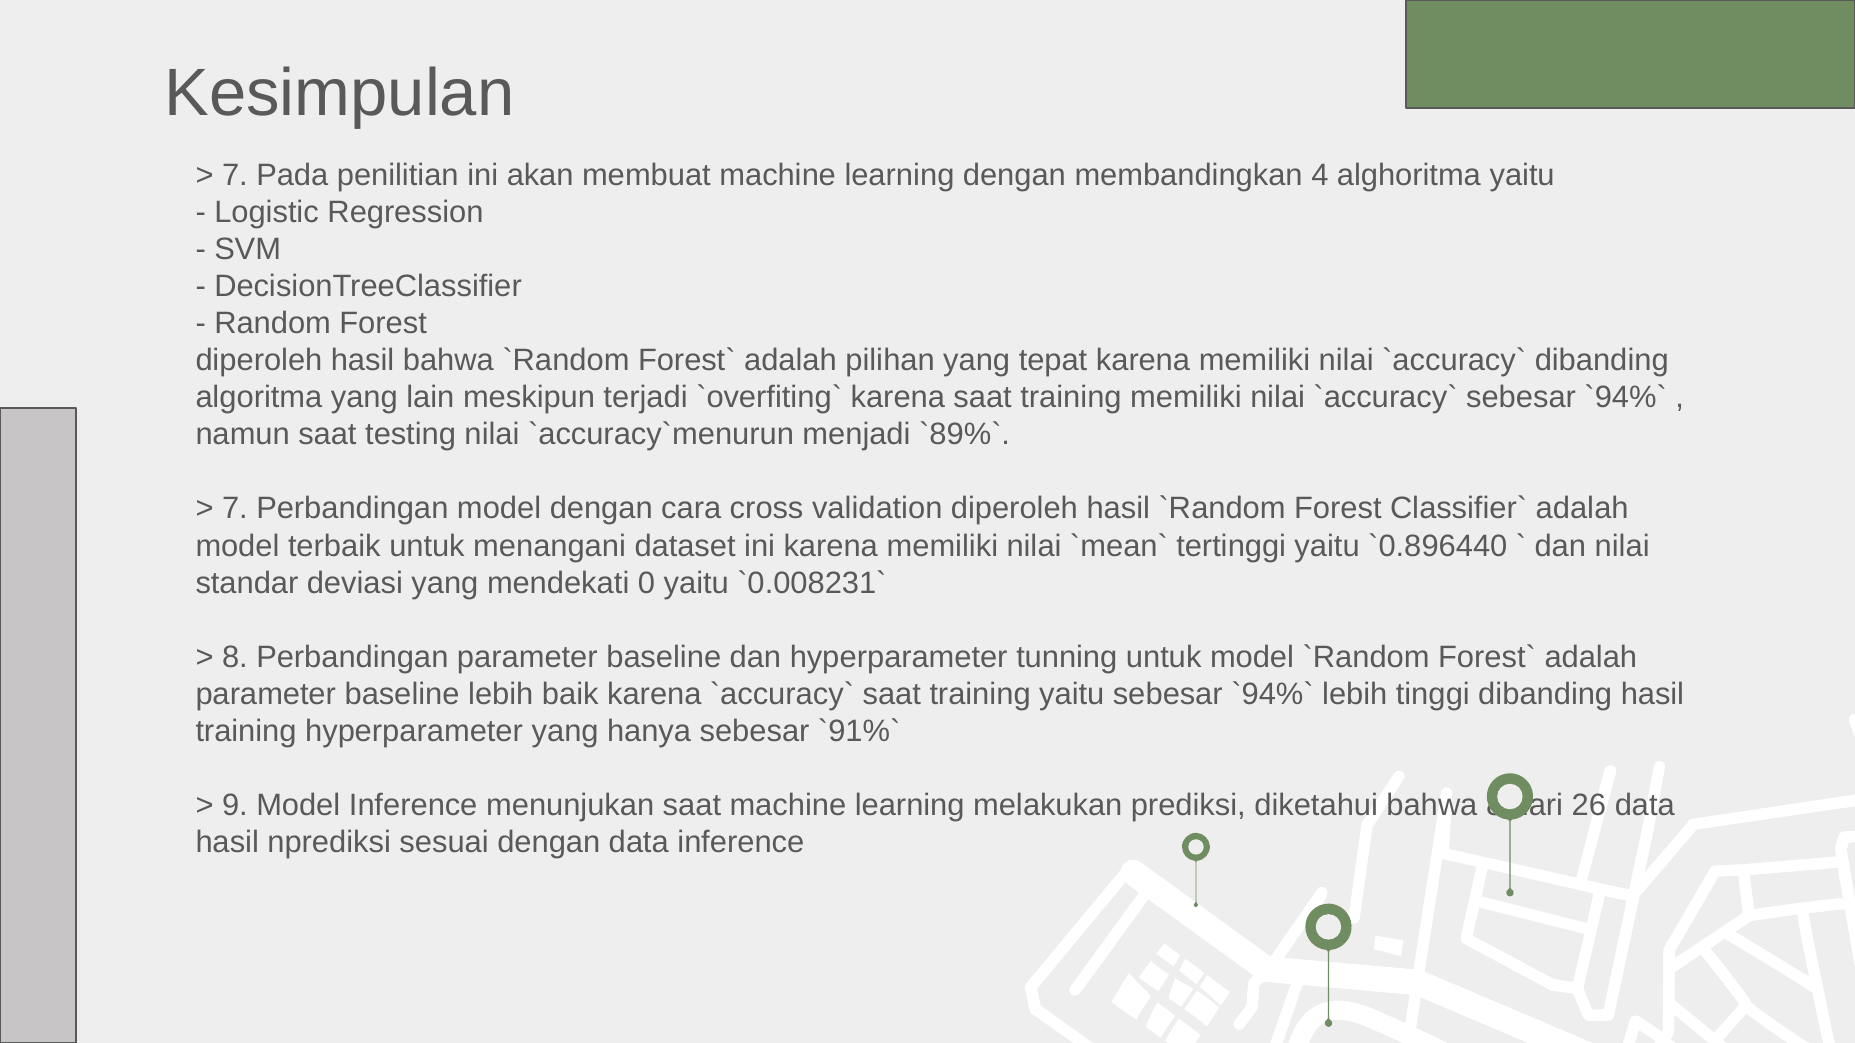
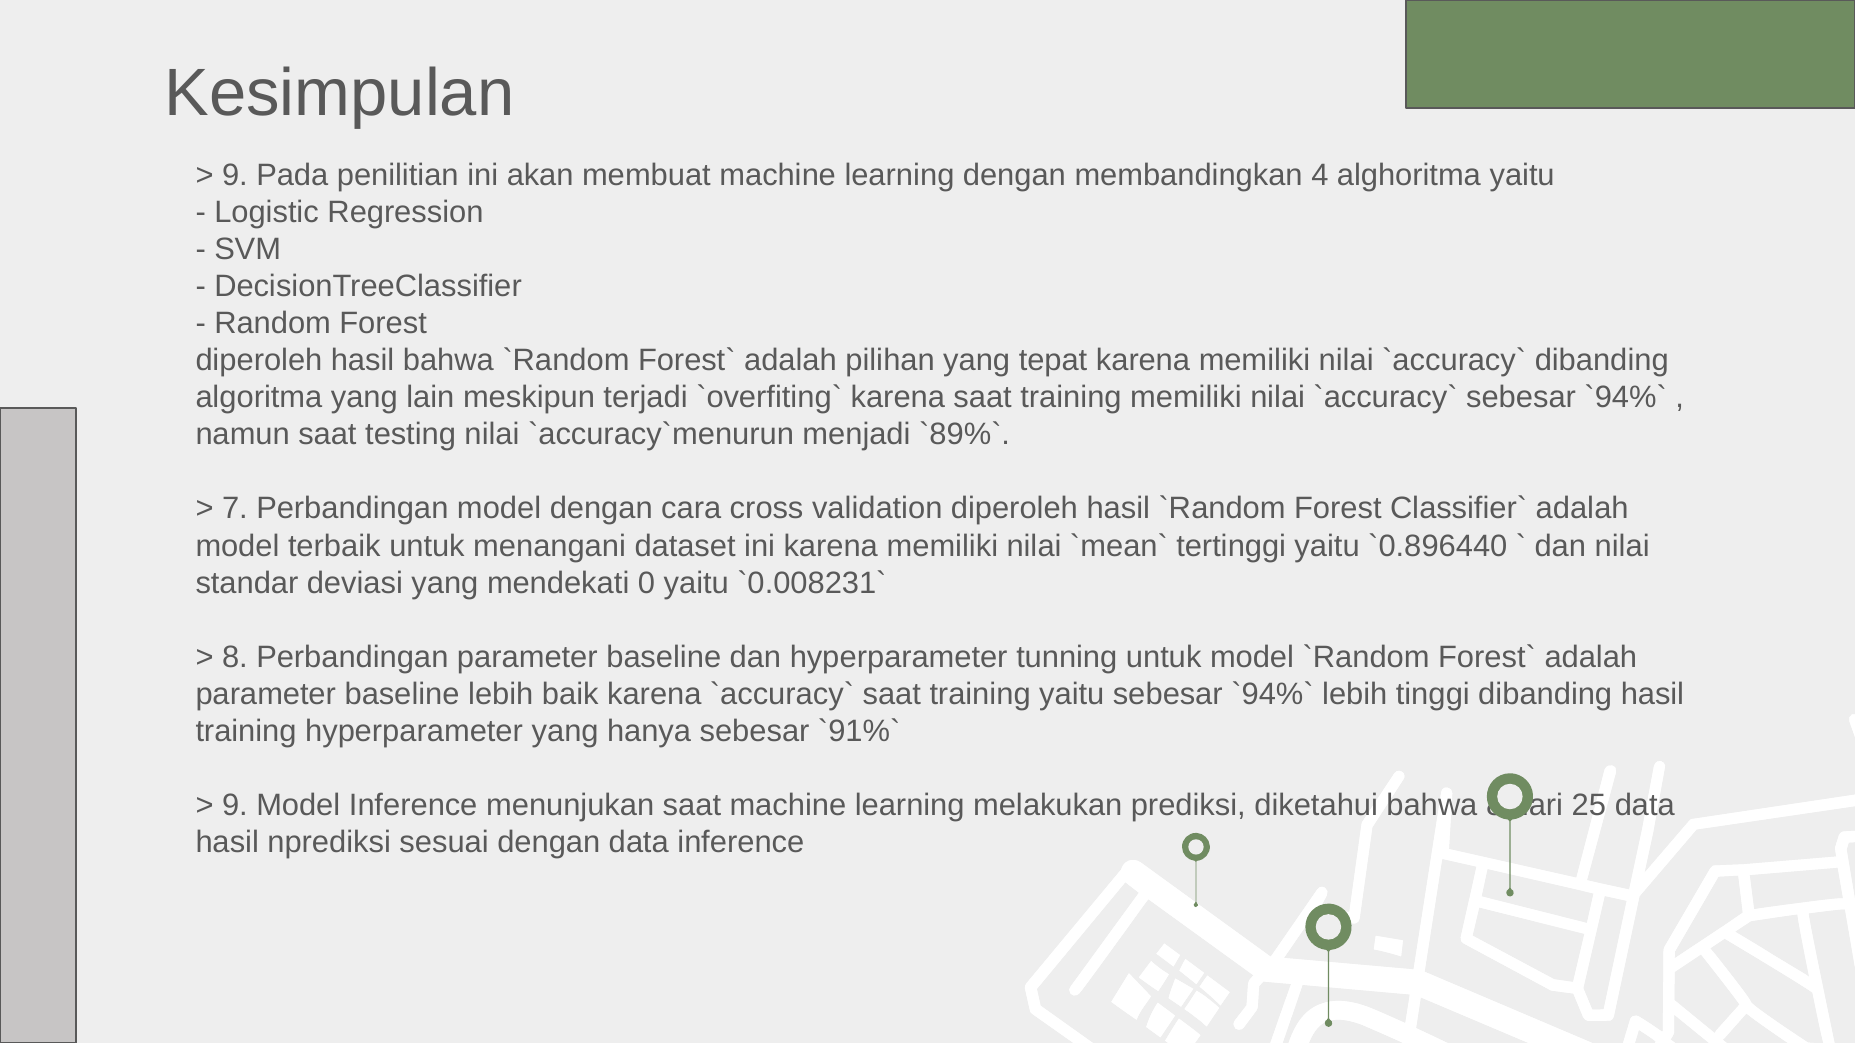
7: 7 -> 9 (235, 175)
26: 26 -> 25 (1589, 806)
